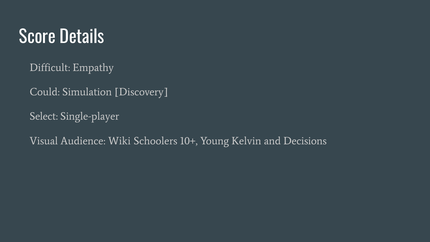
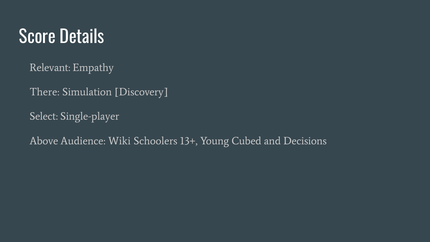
Difficult: Difficult -> Relevant (50, 68)
Could: Could -> There (45, 92)
Visual: Visual -> Above (44, 141)
10+: 10+ -> 13+ (189, 141)
Kelvin: Kelvin -> Cubed (246, 141)
